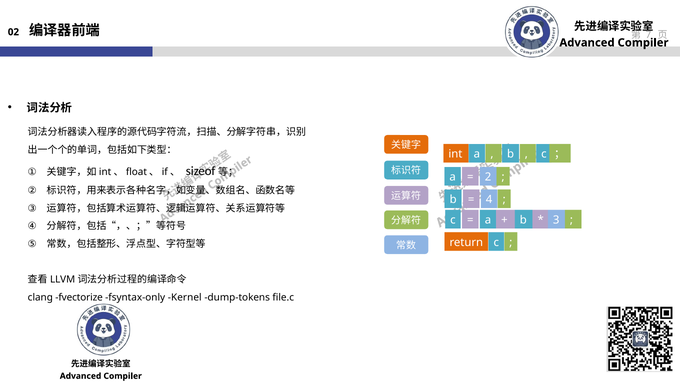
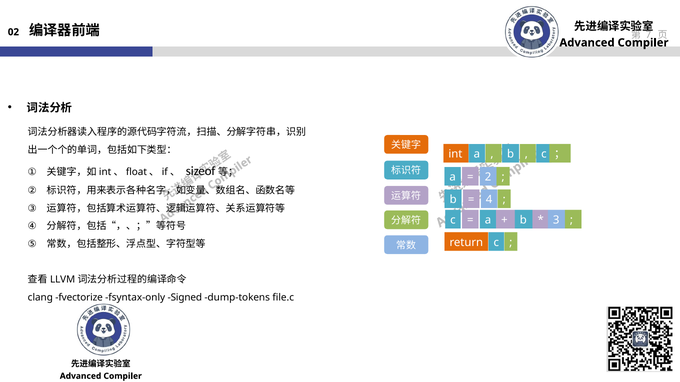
Kernel: Kernel -> Signed (185, 298)
